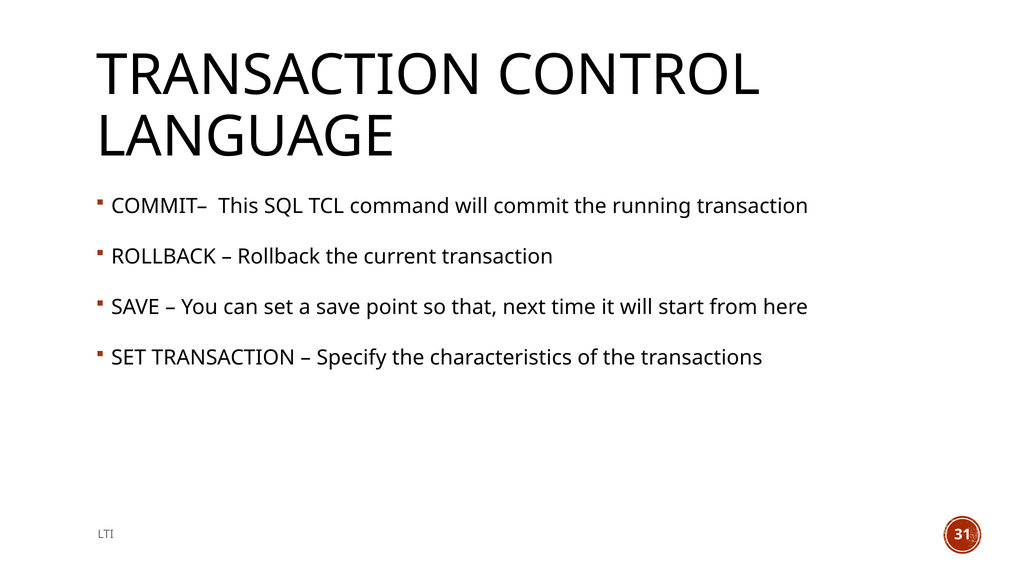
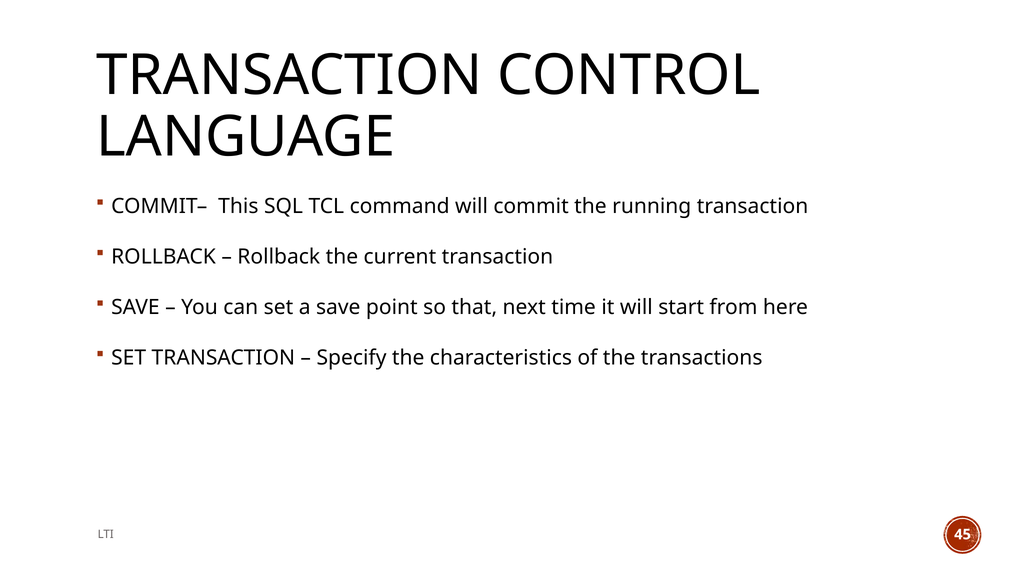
31: 31 -> 45 (963, 534)
